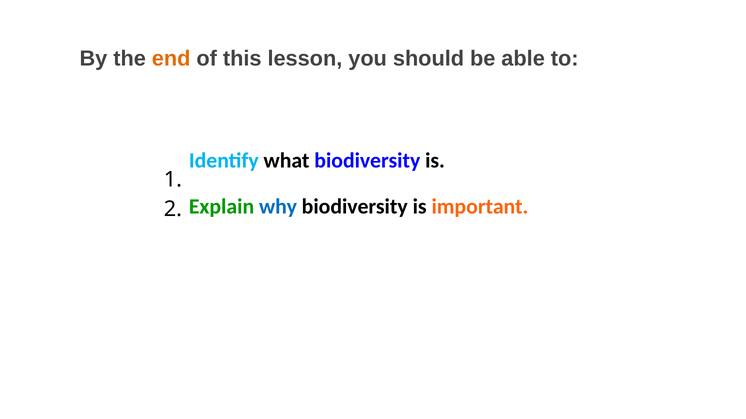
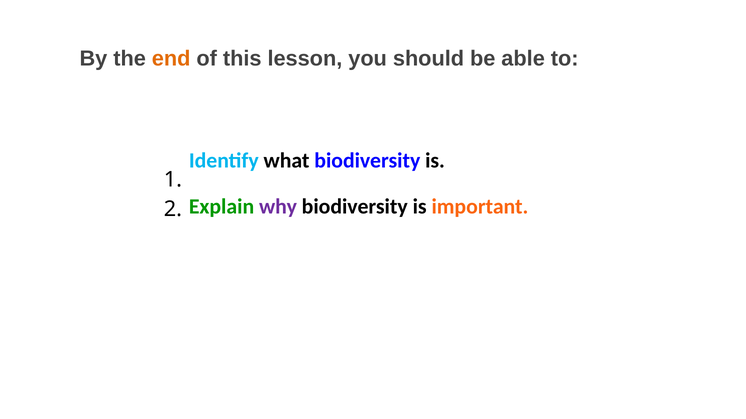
why colour: blue -> purple (278, 207)
